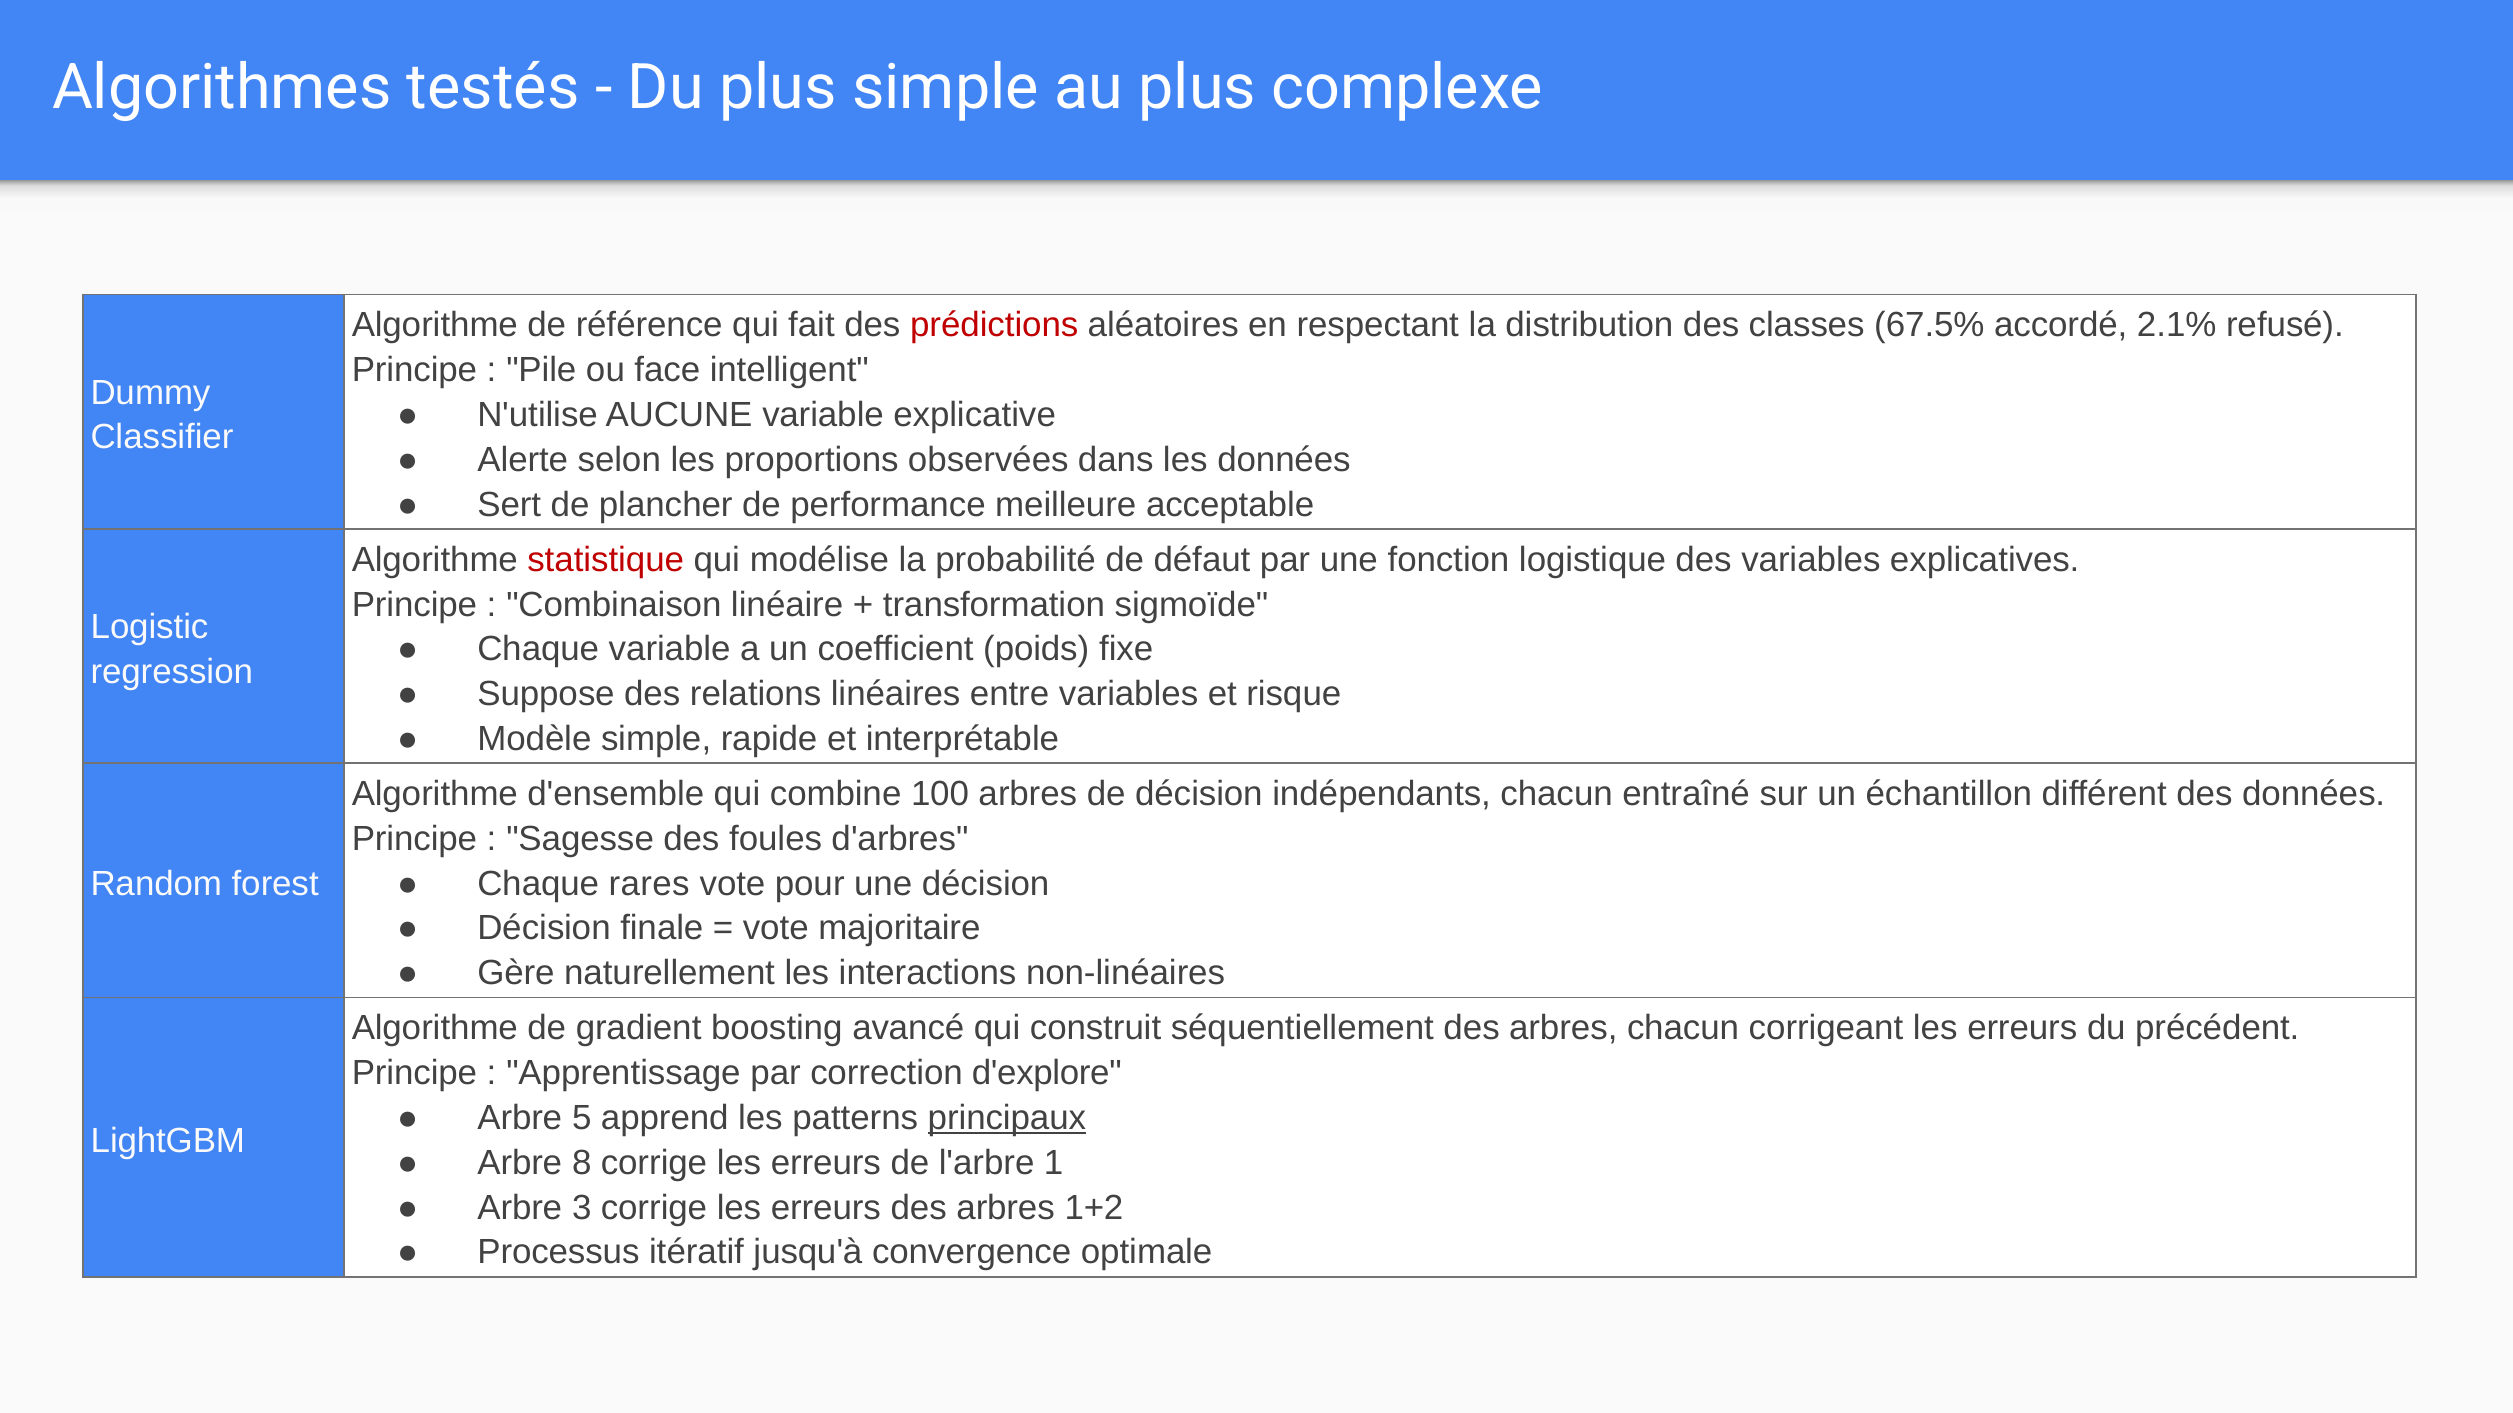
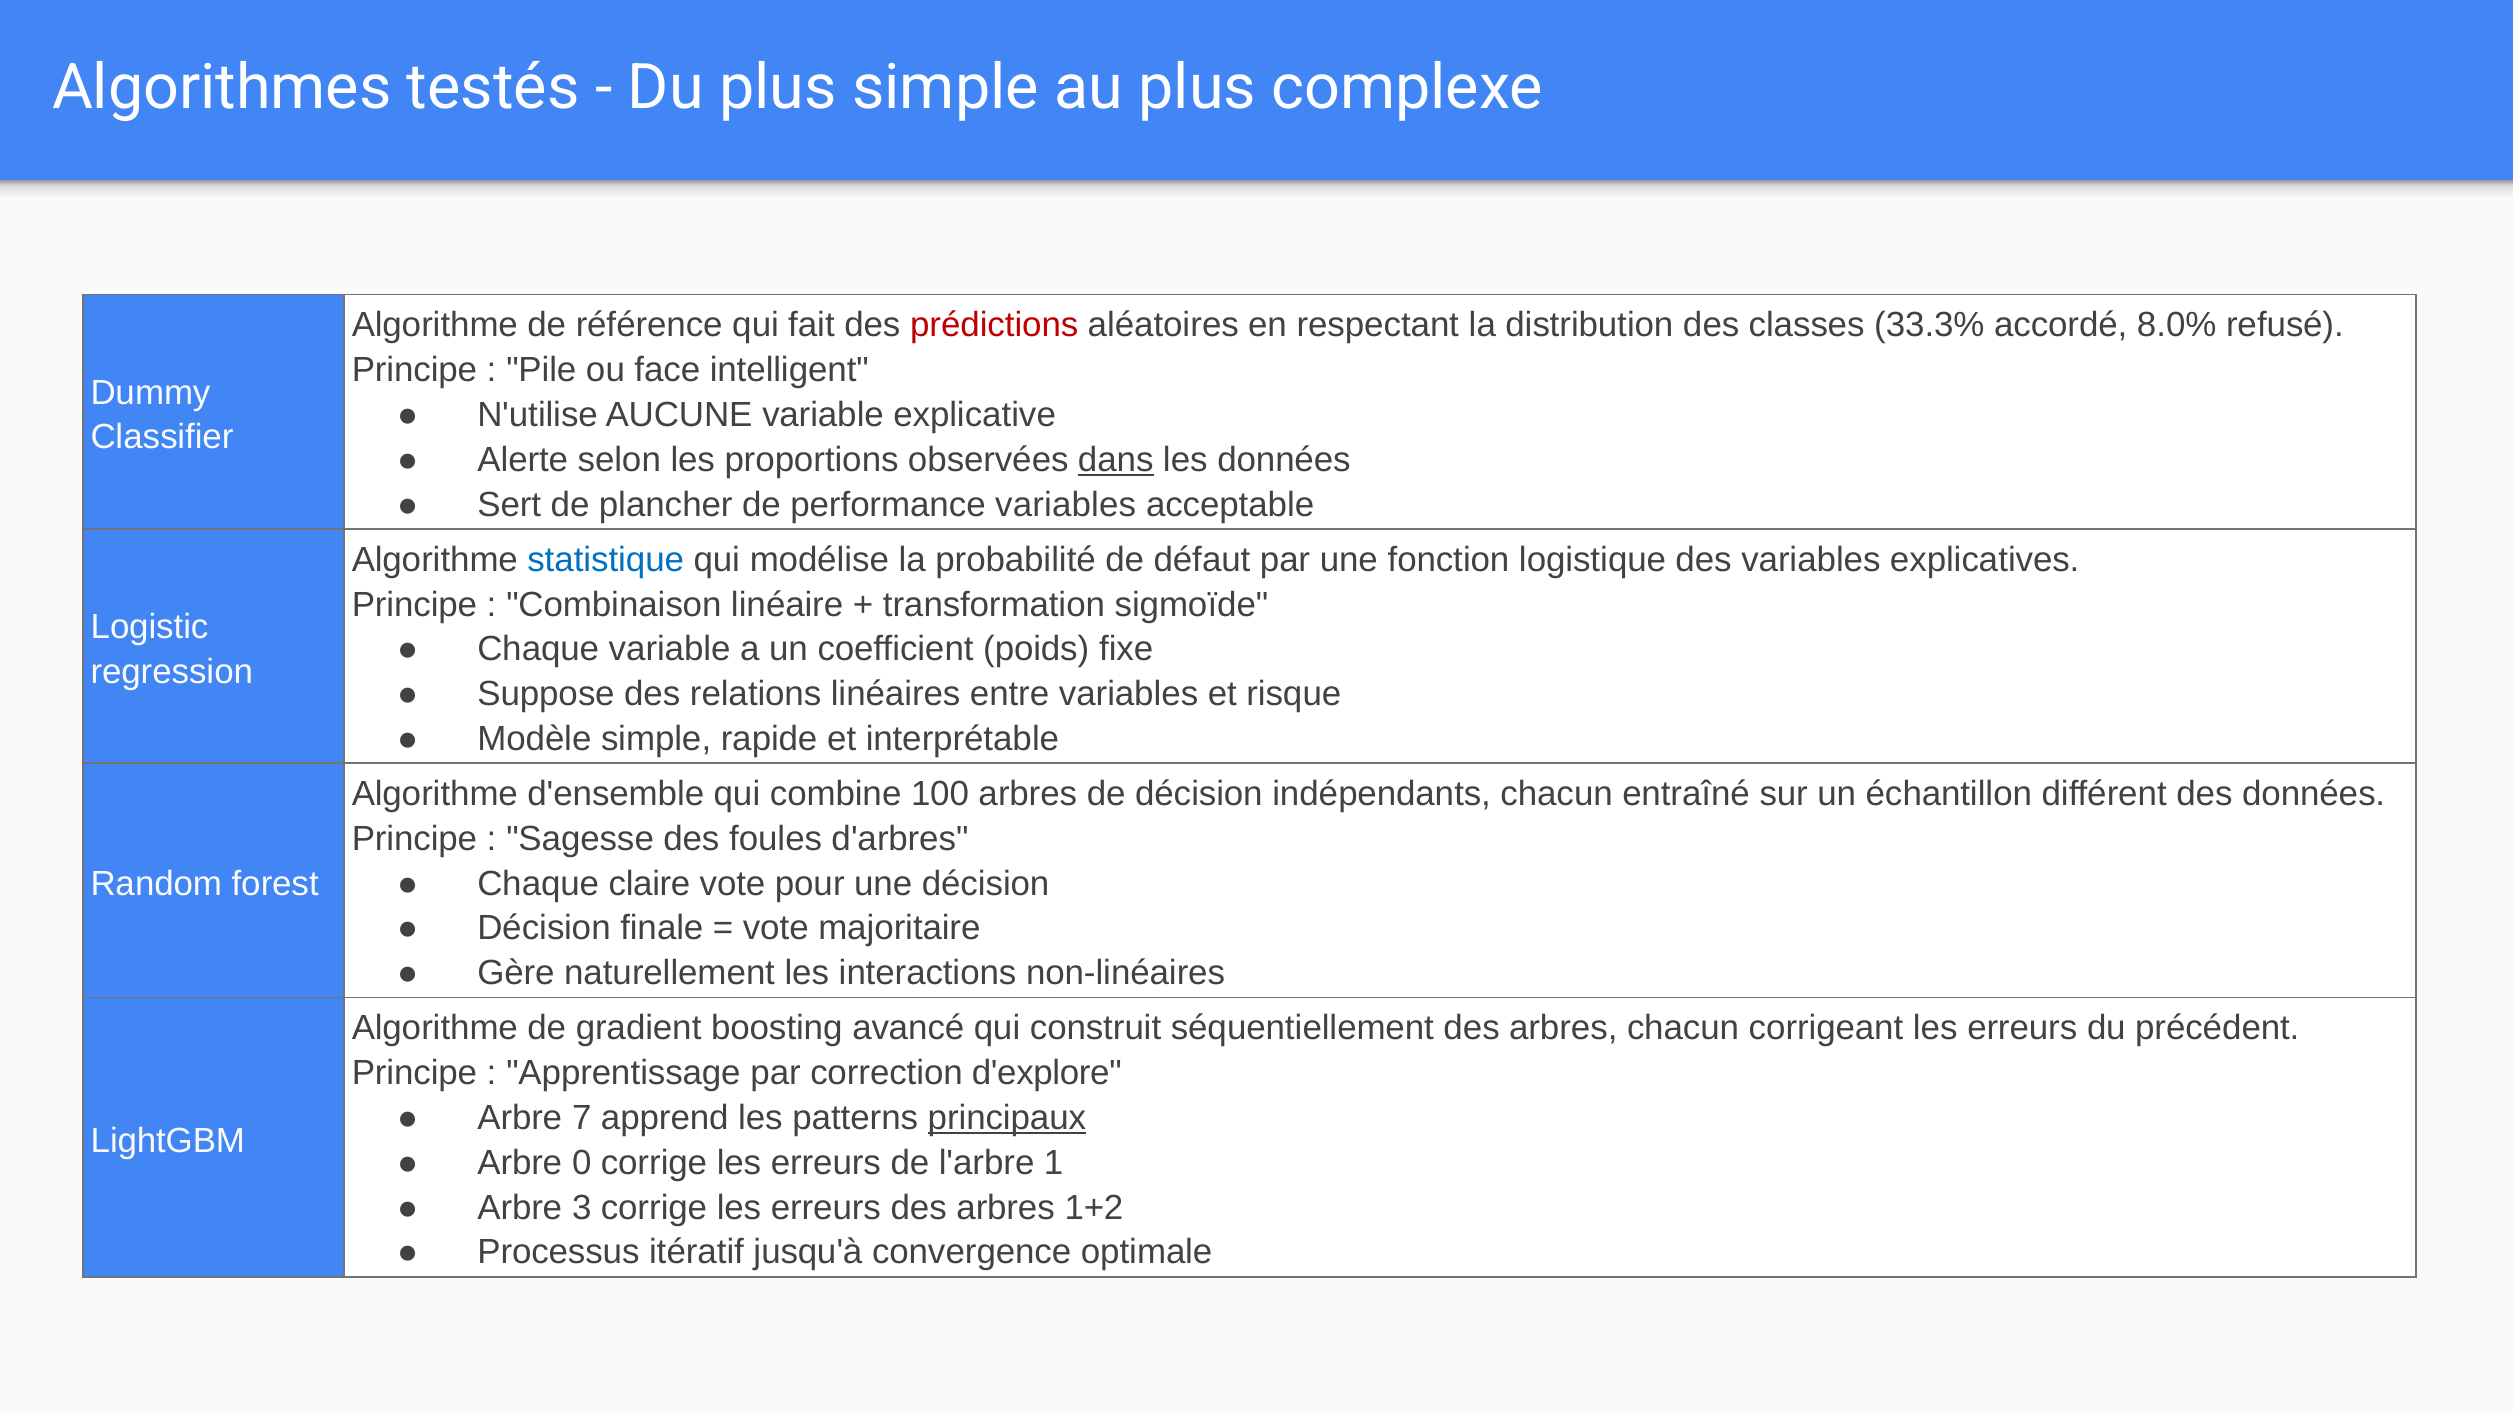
67.5%: 67.5% -> 33.3% (1929, 325)
2.1%: 2.1% -> 8.0% (2177, 325)
dans underline: none -> present (1116, 460)
performance meilleure: meilleure -> variables (1066, 505)
statistique colour: red -> blue (606, 560)
rares: rares -> claire (650, 884)
5: 5 -> 7 (582, 1119)
8: 8 -> 0 (582, 1163)
